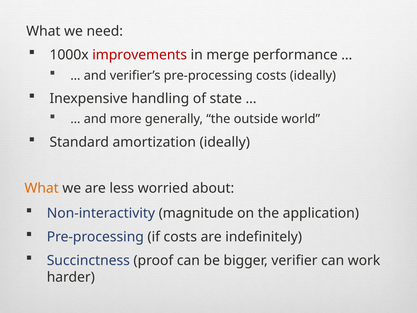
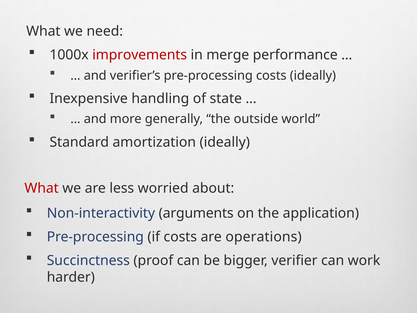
What colour: orange -> red (42, 188)
magnitude: magnitude -> arguments (196, 213)
indefinitely: indefinitely -> operations (264, 237)
